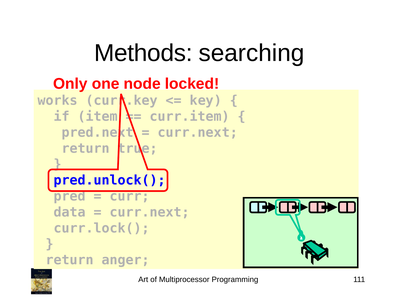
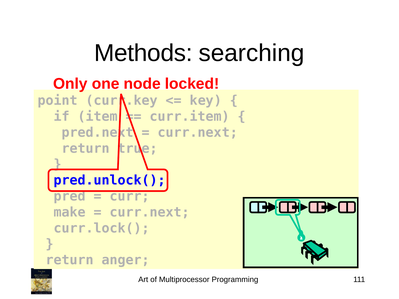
works: works -> point (58, 101)
data: data -> make (70, 212)
